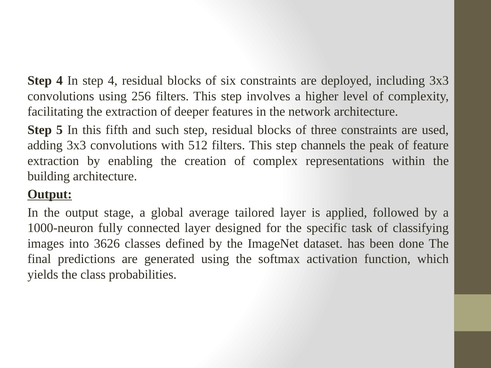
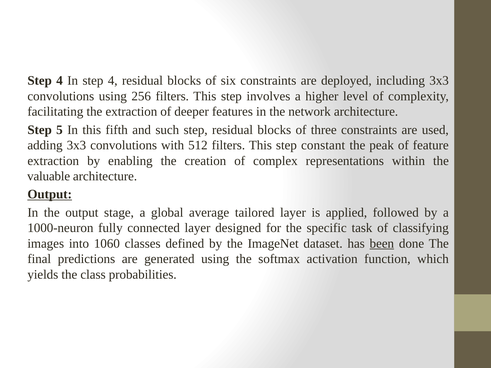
channels: channels -> constant (323, 145)
building: building -> valuable (49, 176)
3626: 3626 -> 1060 (107, 244)
been underline: none -> present (382, 244)
